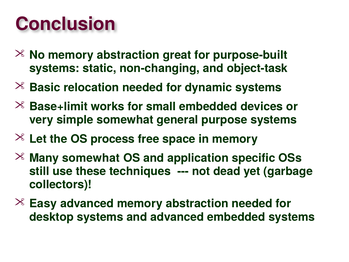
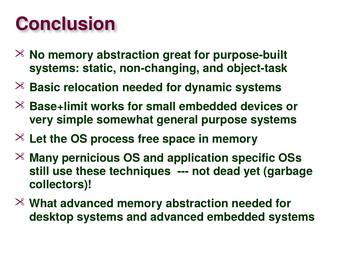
Many somewhat: somewhat -> pernicious (91, 158)
Easy: Easy -> What (43, 203)
